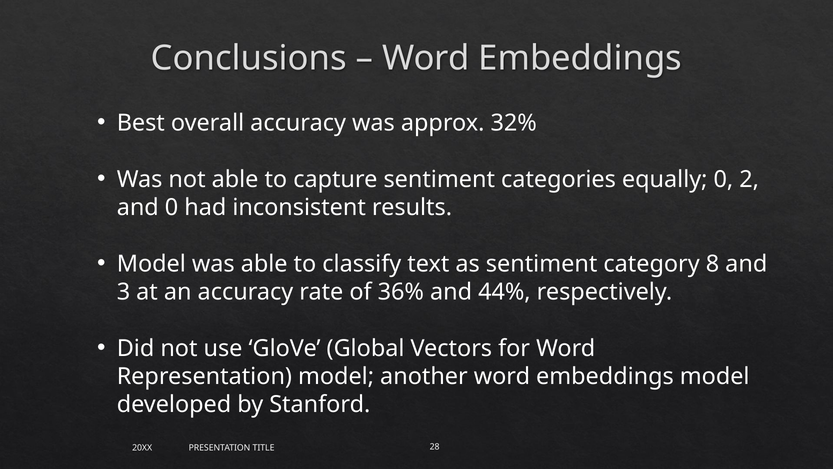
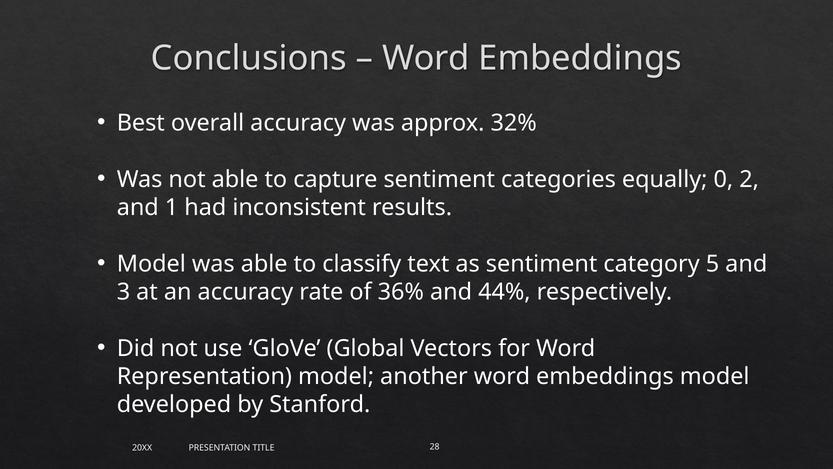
and 0: 0 -> 1 (172, 207)
8: 8 -> 5 (712, 264)
